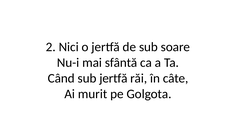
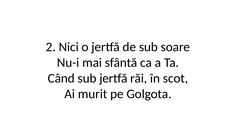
câte: câte -> scot (176, 79)
